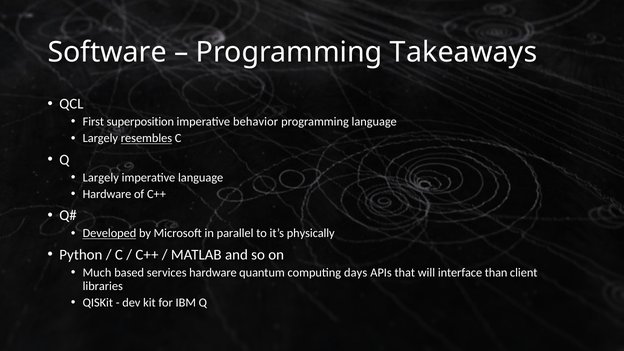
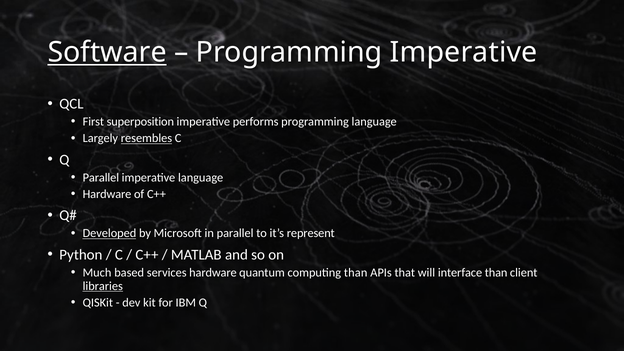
Software underline: none -> present (107, 52)
Programming Takeaways: Takeaways -> Imperative (464, 52)
behavior: behavior -> performs (256, 122)
Largely: Largely -> Parallel (101, 178)
physically: physically -> represent (311, 233)
computing days: days -> than (356, 273)
libraries underline: none -> present (103, 286)
